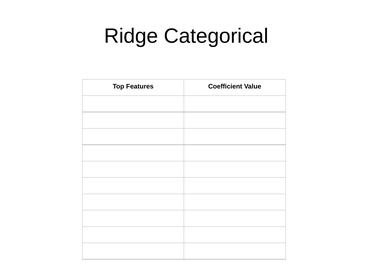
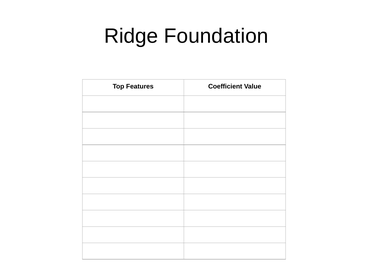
Categorical: Categorical -> Foundation (216, 36)
